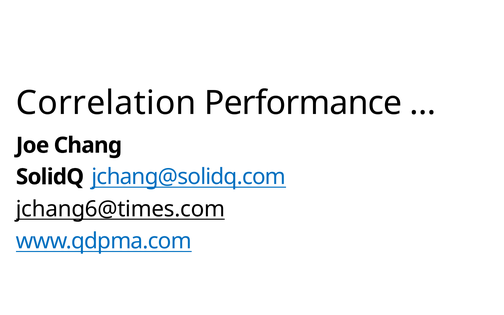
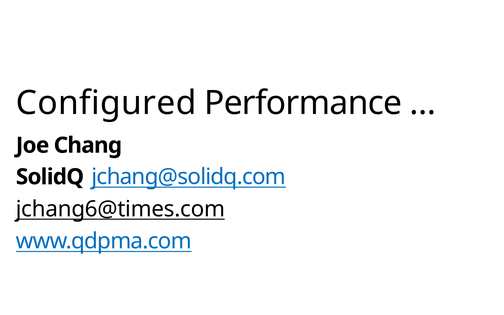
Correlation: Correlation -> Configured (106, 103)
